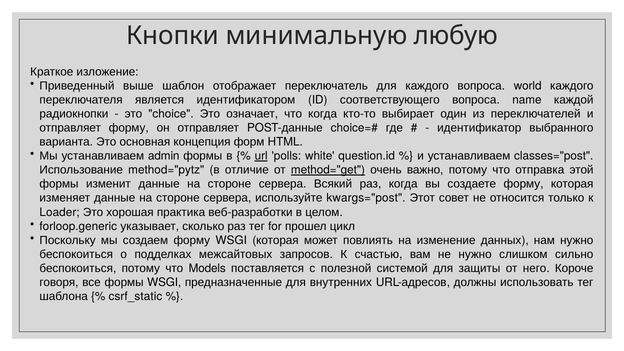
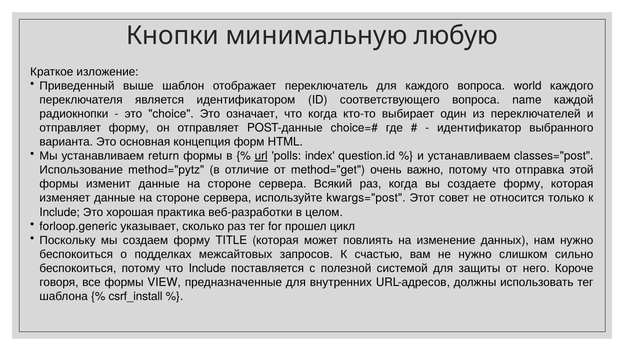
admin: admin -> return (164, 156)
white: white -> index (320, 156)
method="get underline: present -> none (328, 170)
Loader: Loader -> Include (60, 212)
WSGI: WSGI -> TITLE (231, 240)
Models: Models -> Include (207, 268)
WSGI: WSGI -> VIEW (164, 282)
csrf_static: csrf_static -> csrf_install (136, 296)
